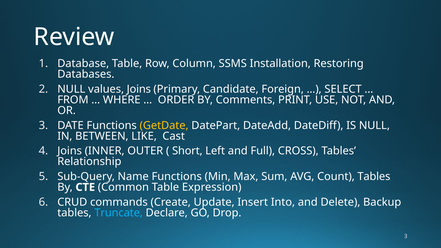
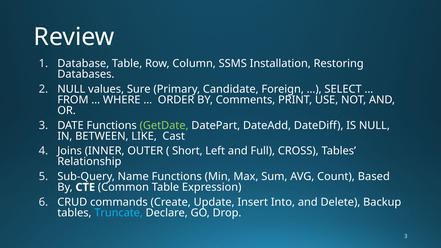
values Joins: Joins -> Sure (139, 89)
GetDate colour: yellow -> light green (164, 125)
Count Tables: Tables -> Based (374, 177)
